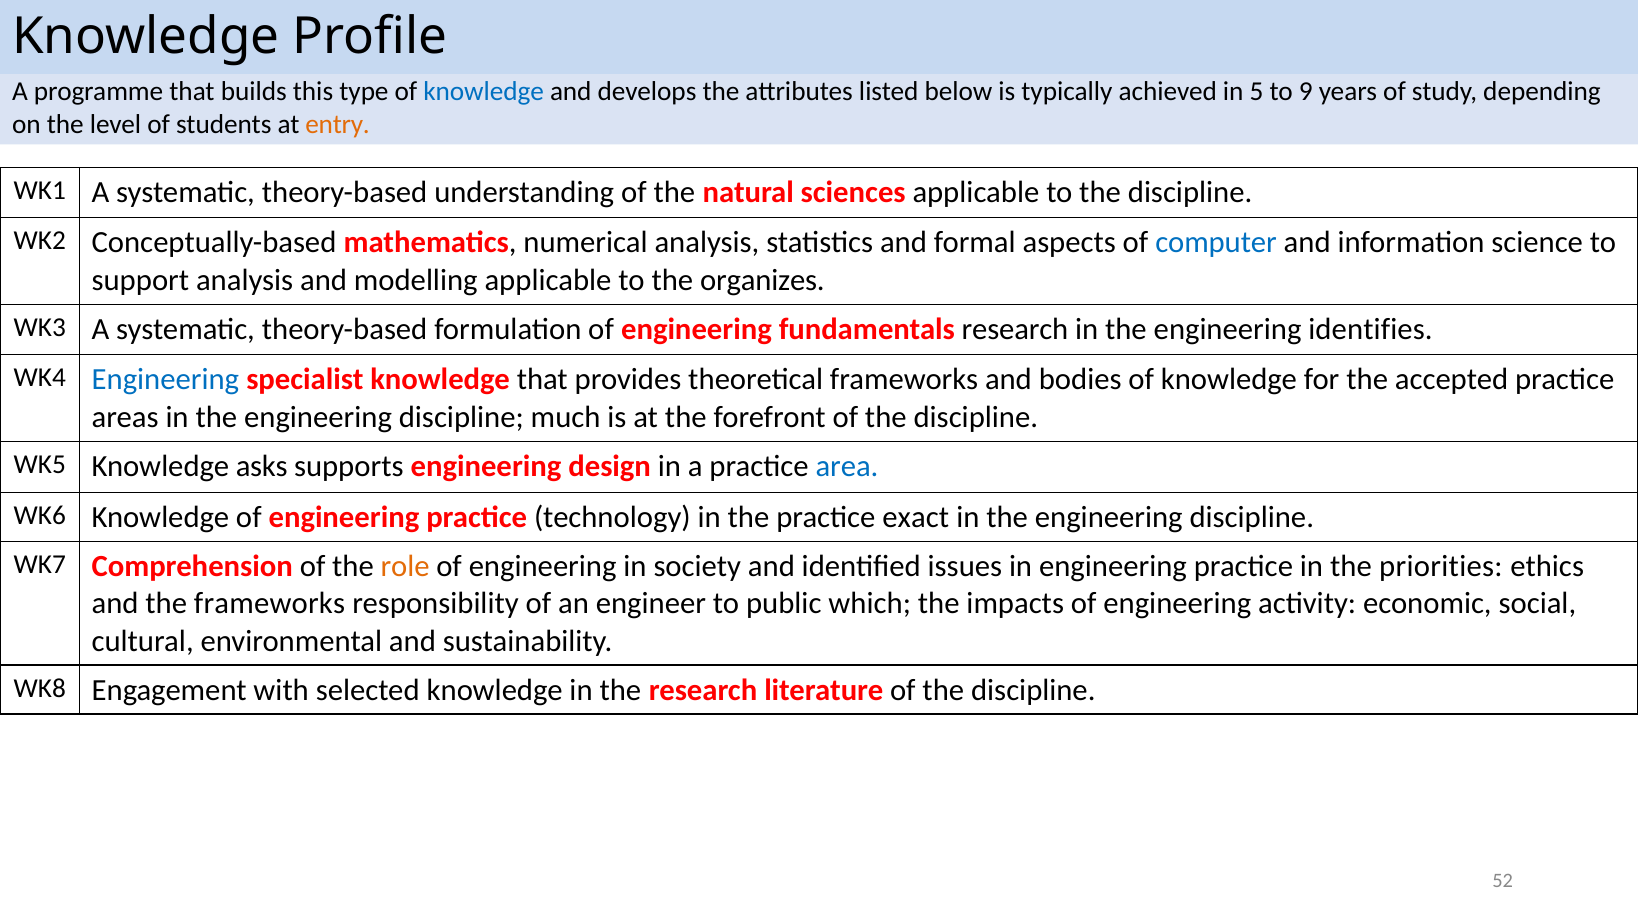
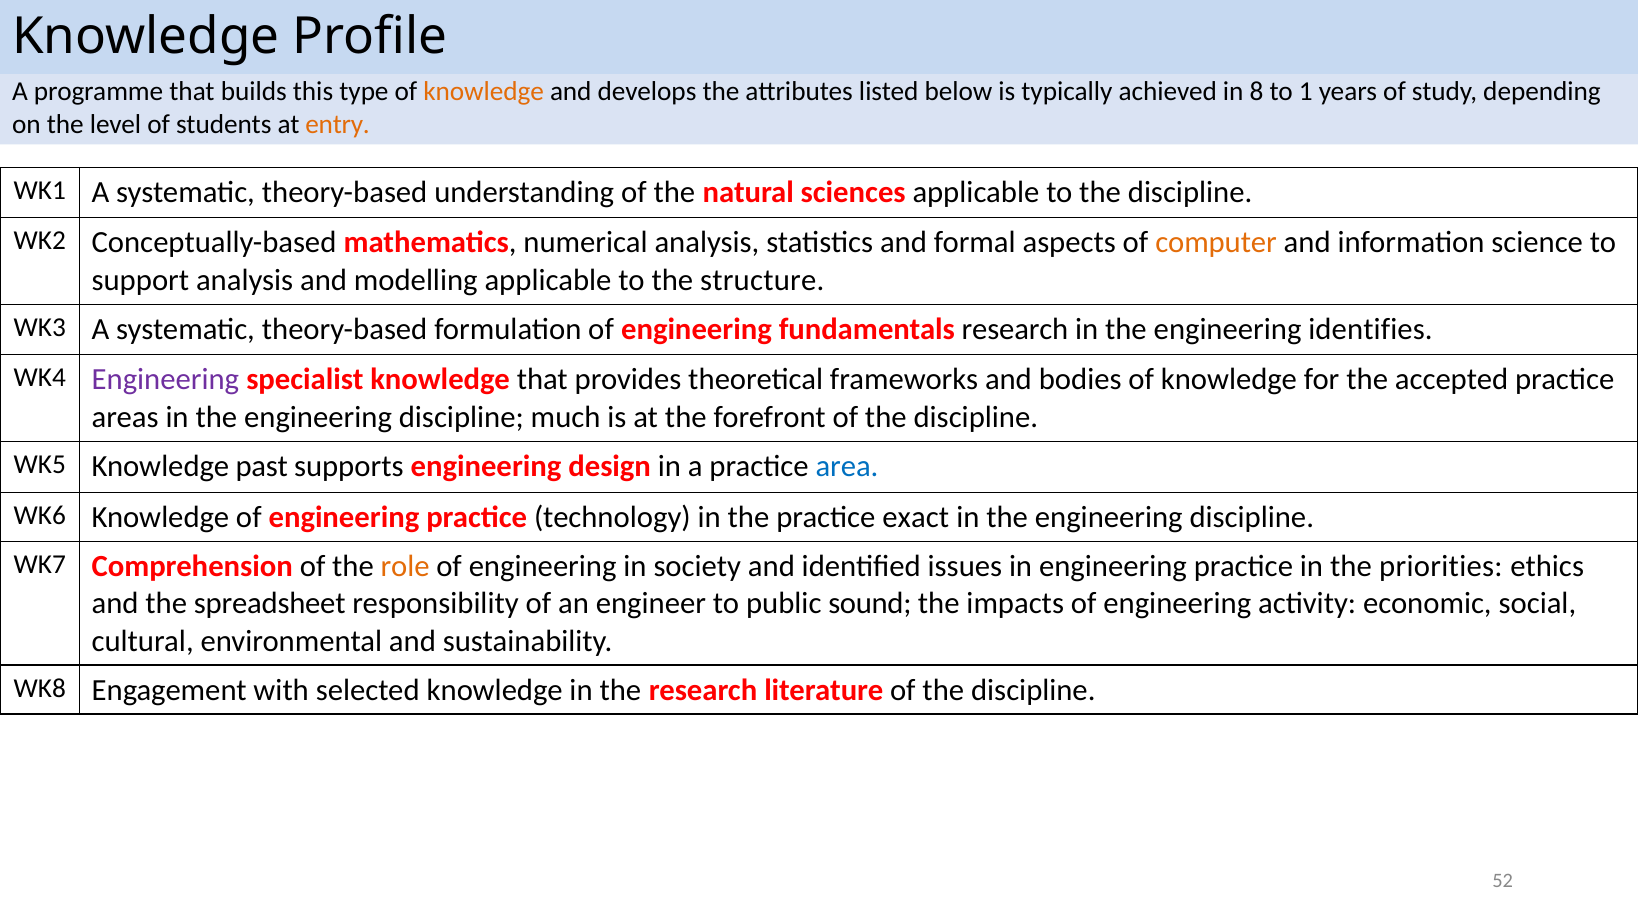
knowledge colour: blue -> orange (484, 91)
5: 5 -> 8 (1256, 91)
9: 9 -> 1 (1306, 91)
computer colour: blue -> orange (1216, 242)
organizes: organizes -> structure (762, 280)
Engineering colour: blue -> purple (165, 379)
asks: asks -> past (262, 466)
the frameworks: frameworks -> spreadsheet (270, 603)
which: which -> sound (870, 603)
